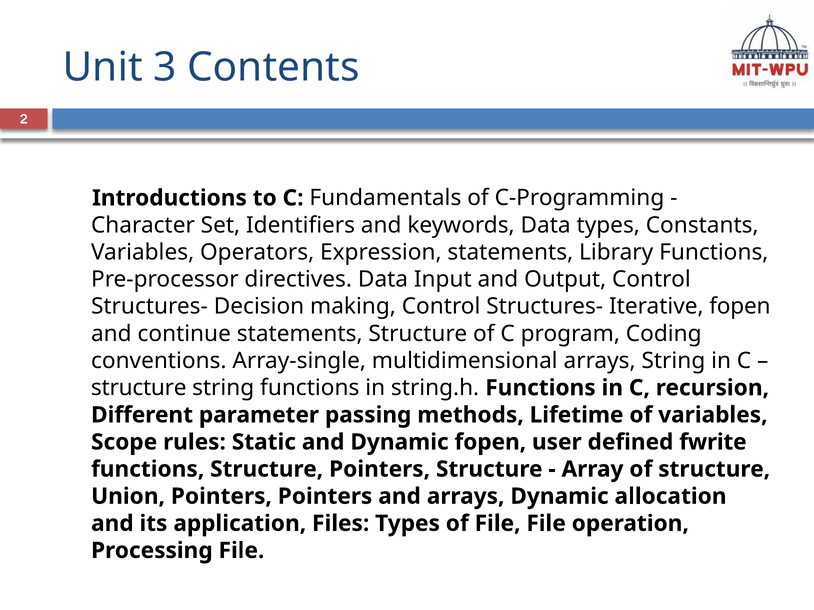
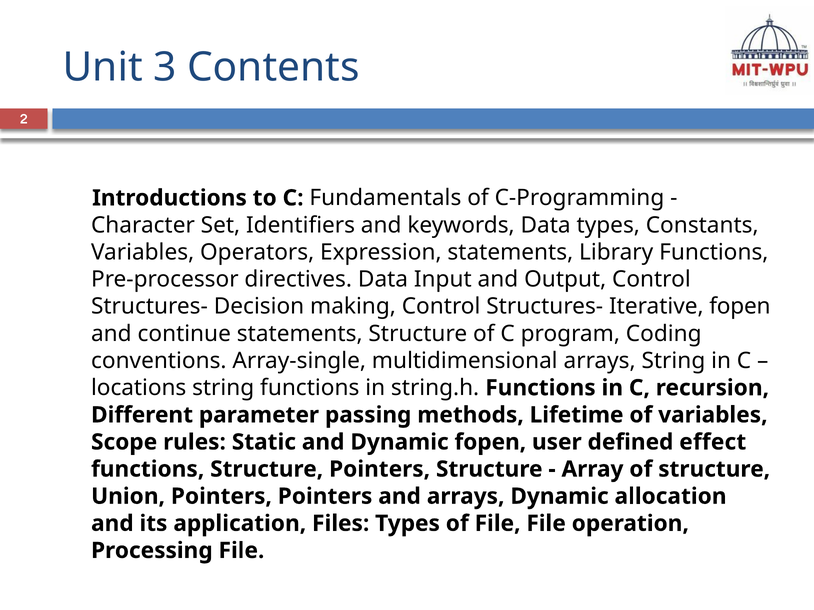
structure: structure -> locations (139, 388)
fwrite: fwrite -> effect (713, 442)
